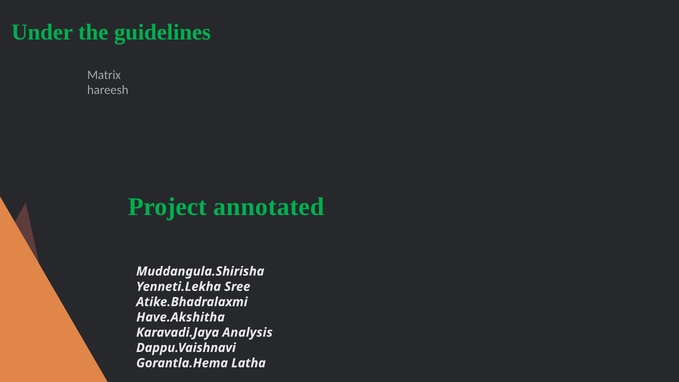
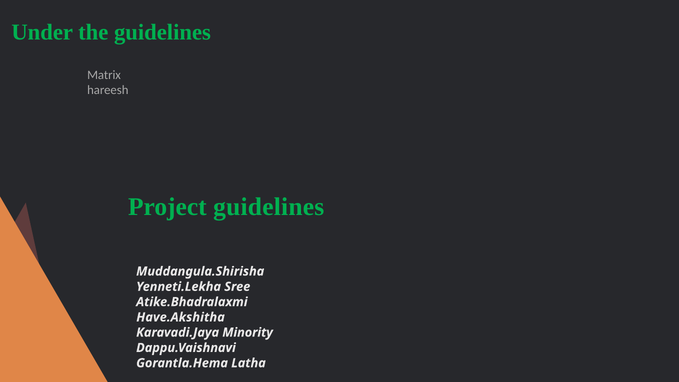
Project annotated: annotated -> guidelines (269, 207)
Analysis: Analysis -> Minority (248, 332)
